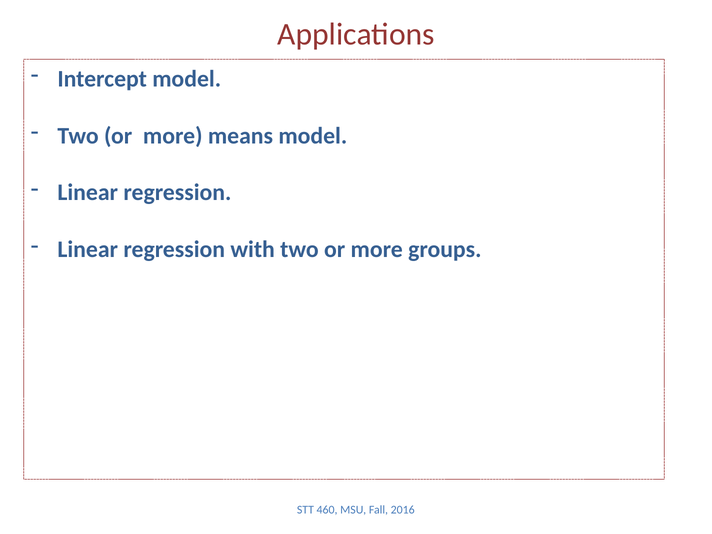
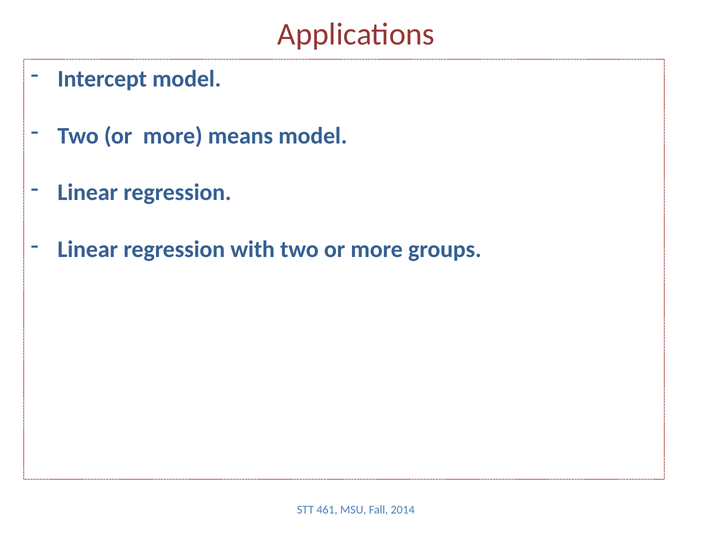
460: 460 -> 461 (327, 510)
2016: 2016 -> 2014 (403, 510)
